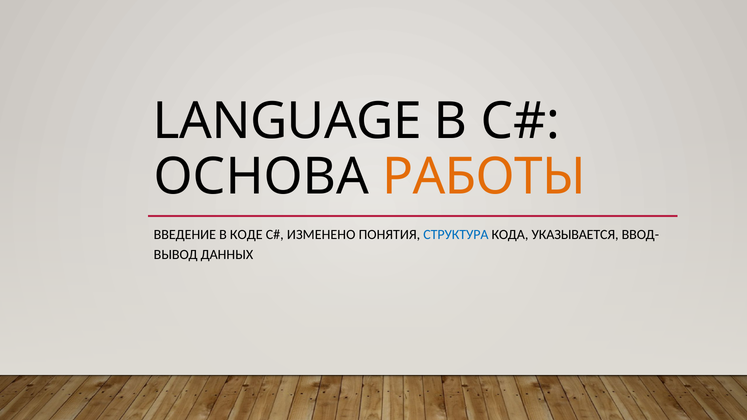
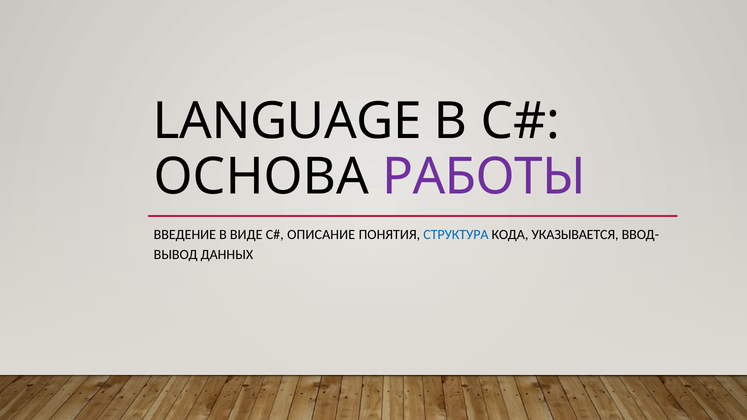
РАБОТЫ colour: orange -> purple (484, 177)
КОДЕ: КОДЕ -> ВИДЕ (246, 235)
ИЗМЕНЕНО: ИЗМЕНЕНО -> ОПИСАНИЕ (321, 235)
